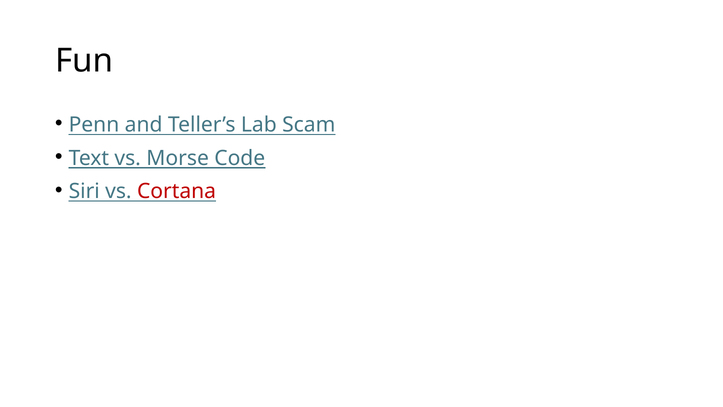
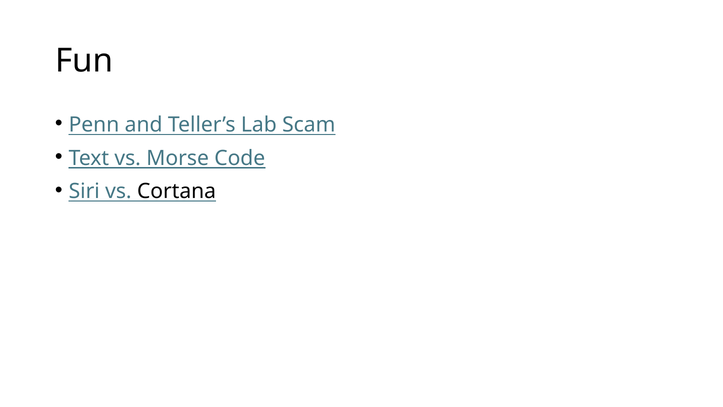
Cortana colour: red -> black (177, 191)
